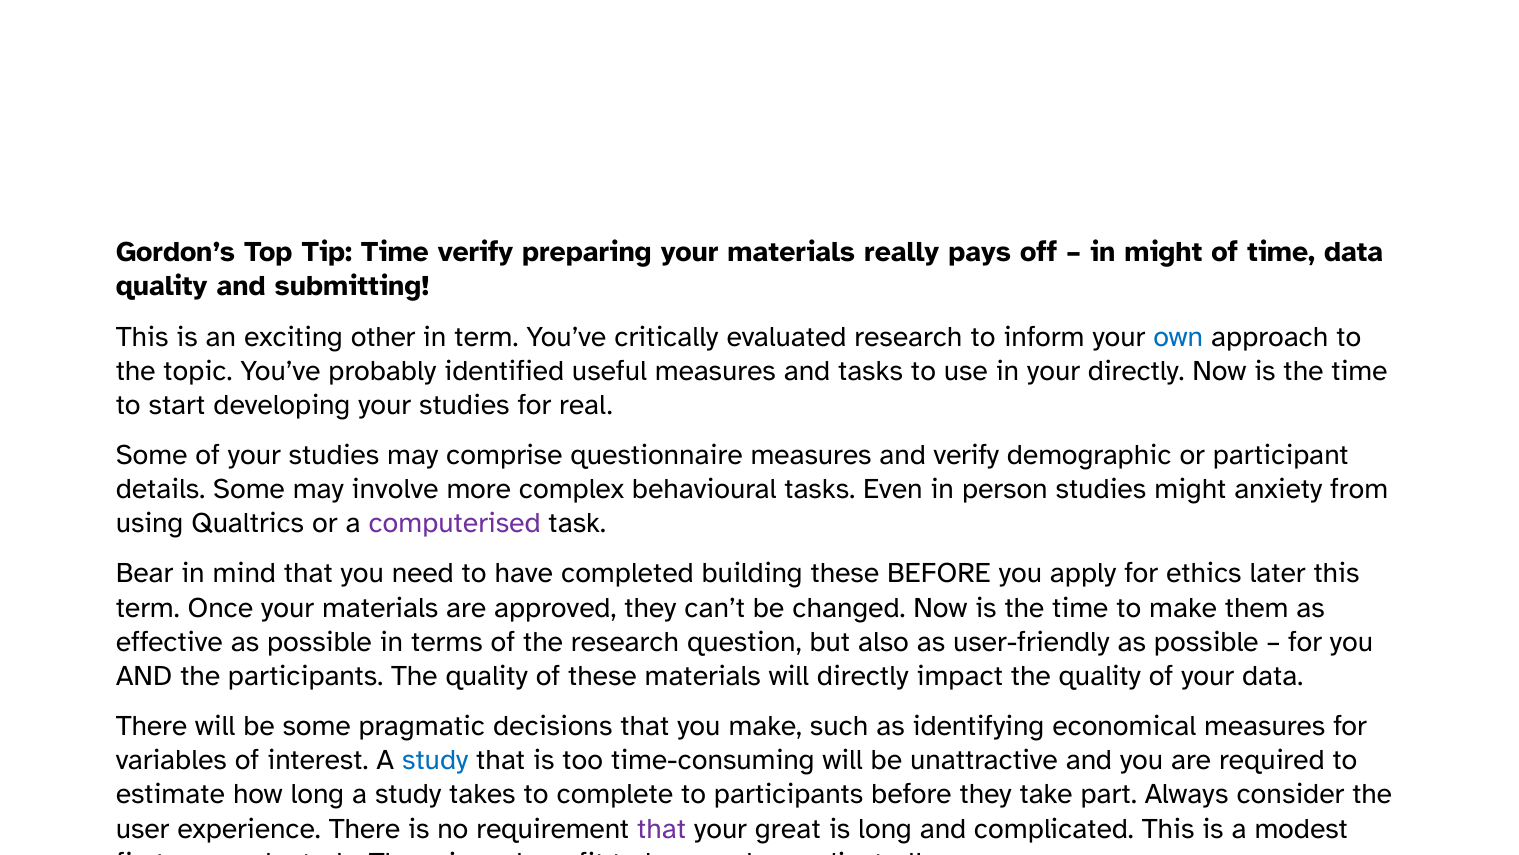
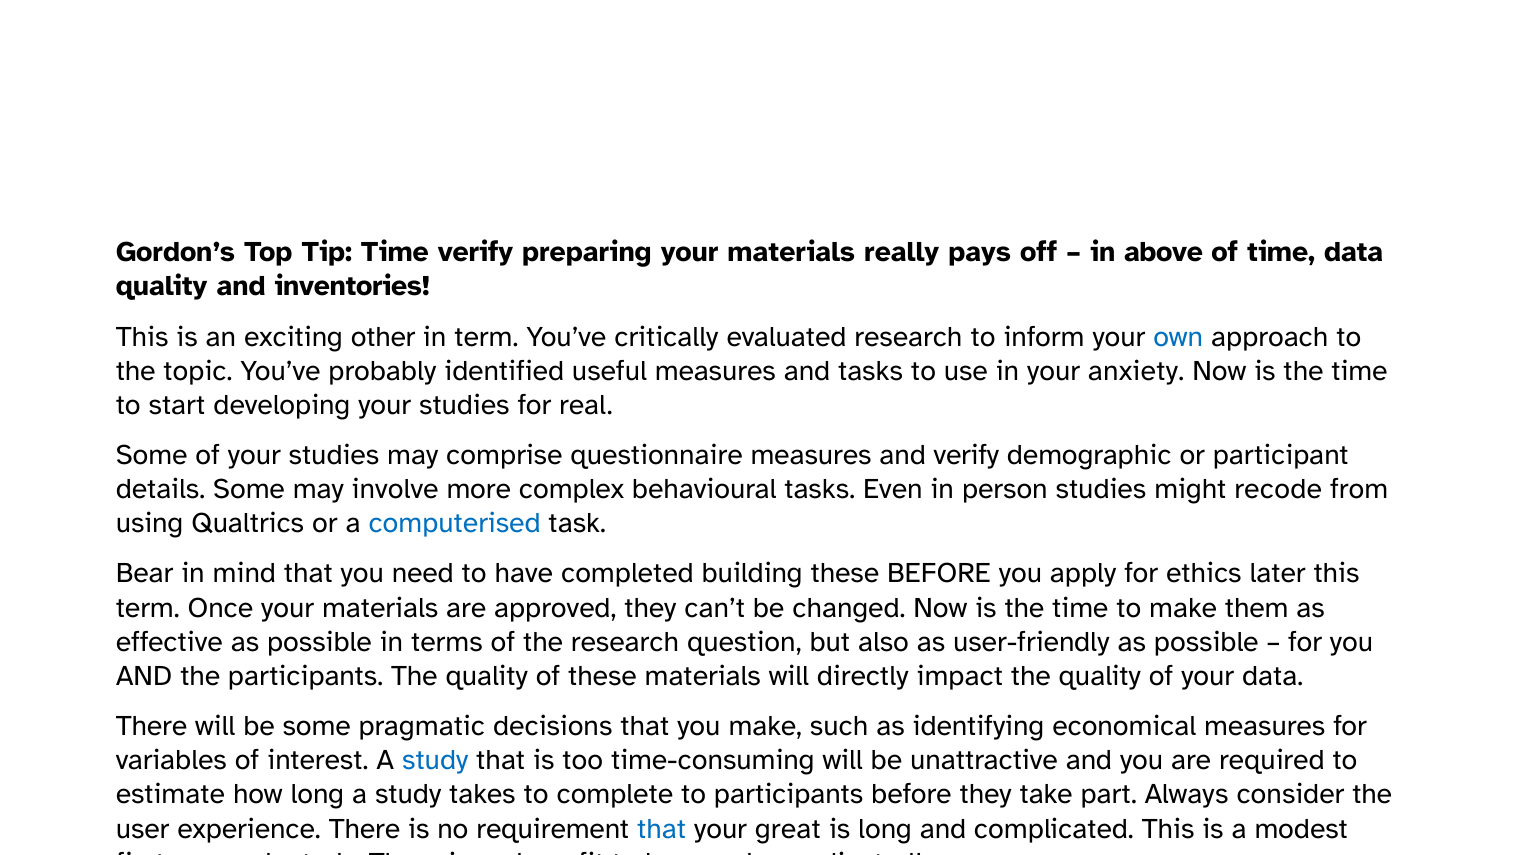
in might: might -> above (1164, 252)
and submitting: submitting -> inventories (352, 286)
your directly: directly -> anxiety (1136, 371)
might anxiety: anxiety -> recode (1278, 489)
computerised colour: purple -> blue (455, 523)
that colour: purple -> blue (662, 828)
